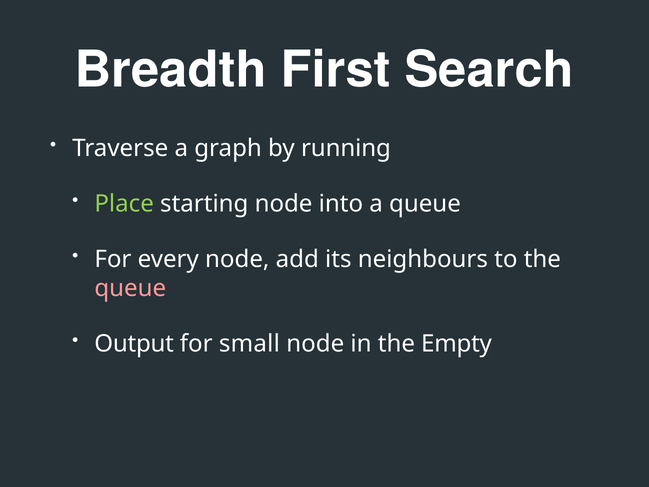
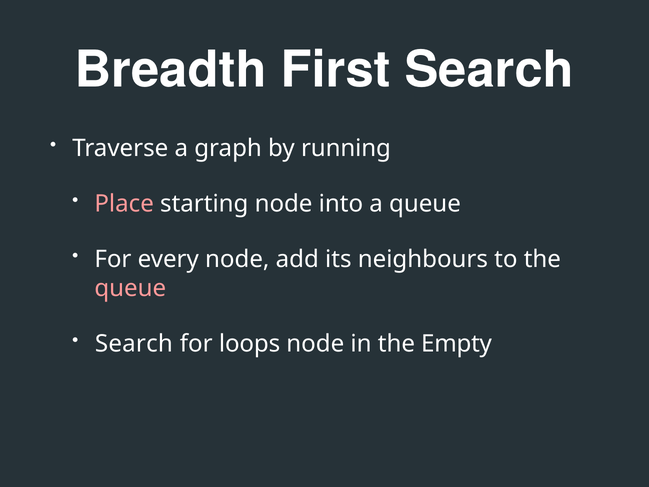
Place colour: light green -> pink (124, 204)
Output: Output -> Search (134, 343)
small: small -> loops (250, 343)
